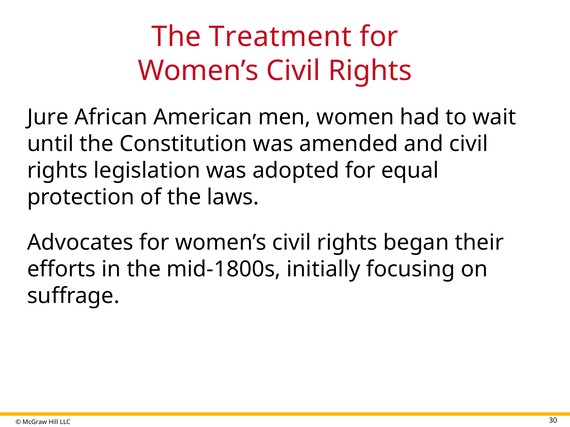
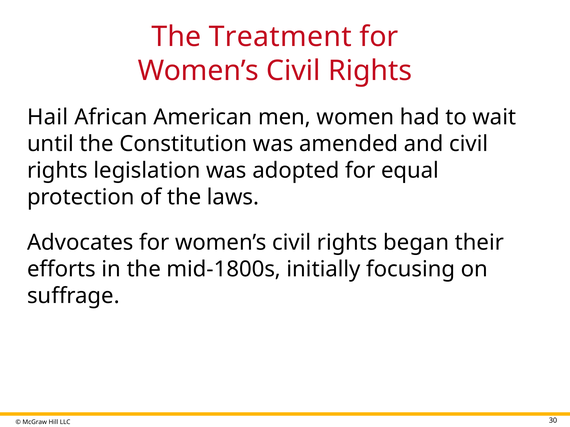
Jure: Jure -> Hail (48, 117)
